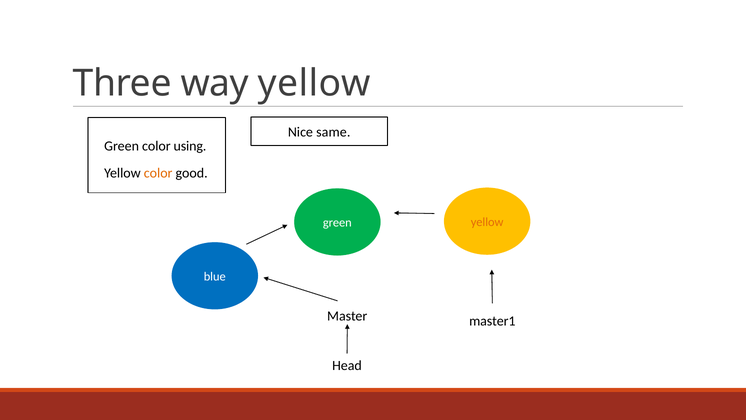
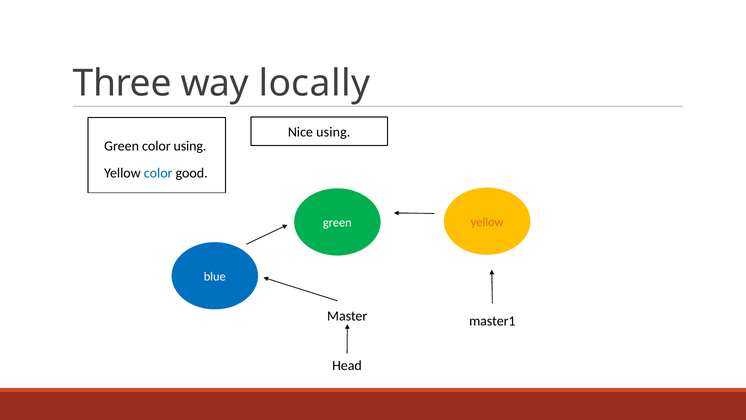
way yellow: yellow -> locally (314, 84)
Nice same: same -> using (333, 132)
color colour: orange -> blue (158, 173)
